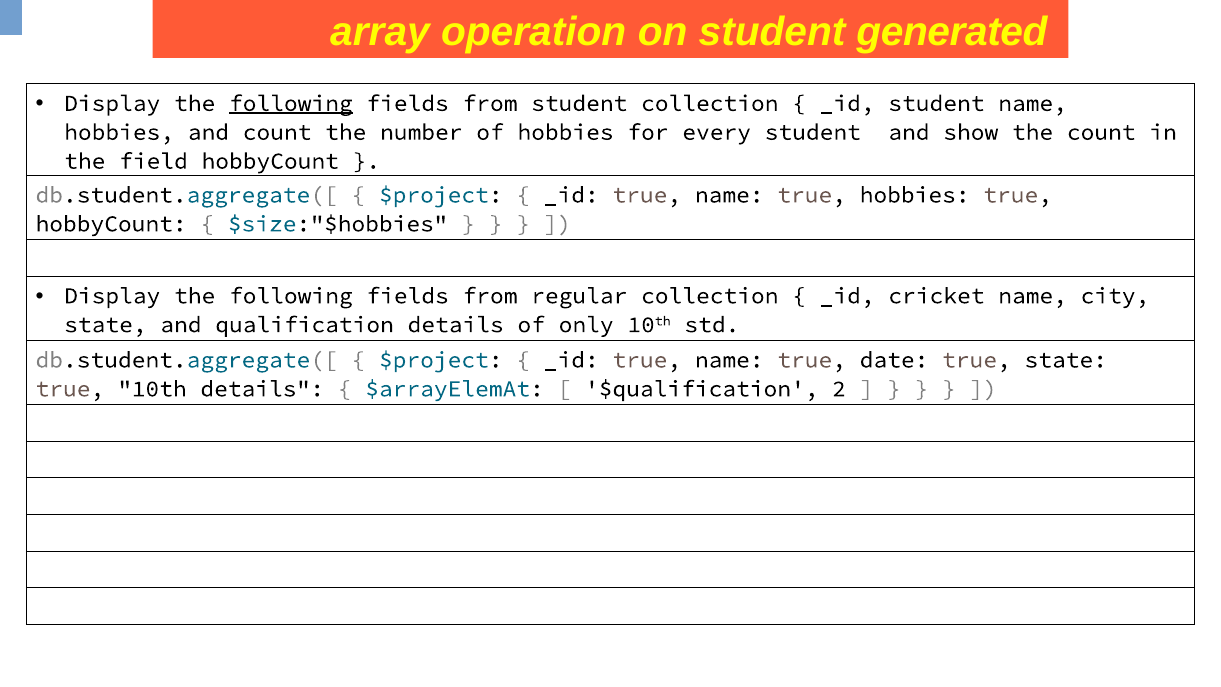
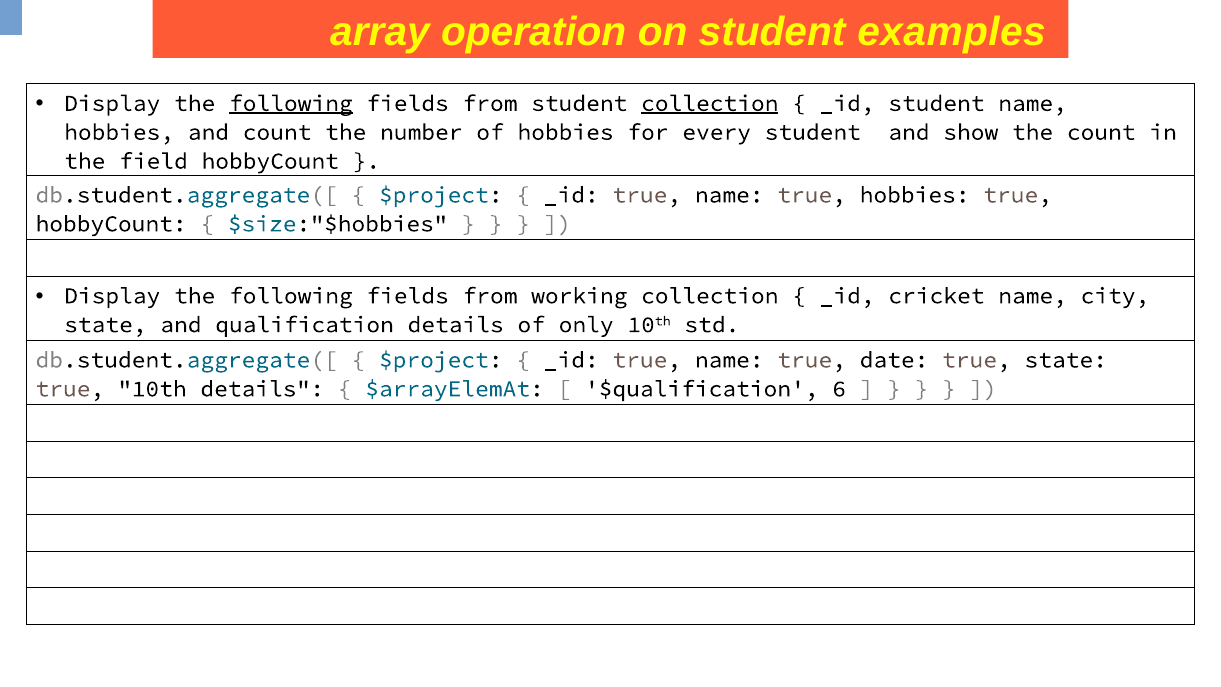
generated: generated -> examples (952, 32)
collection underline: none -> present (710, 103)
regular: regular -> working (579, 296)
2: 2 -> 6 (839, 389)
